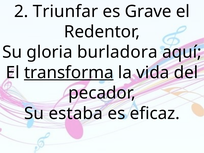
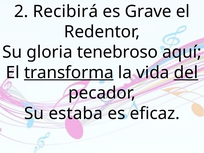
Triunfar: Triunfar -> Recibirá (65, 11)
burladora: burladora -> tenebroso (117, 52)
del underline: none -> present (186, 73)
